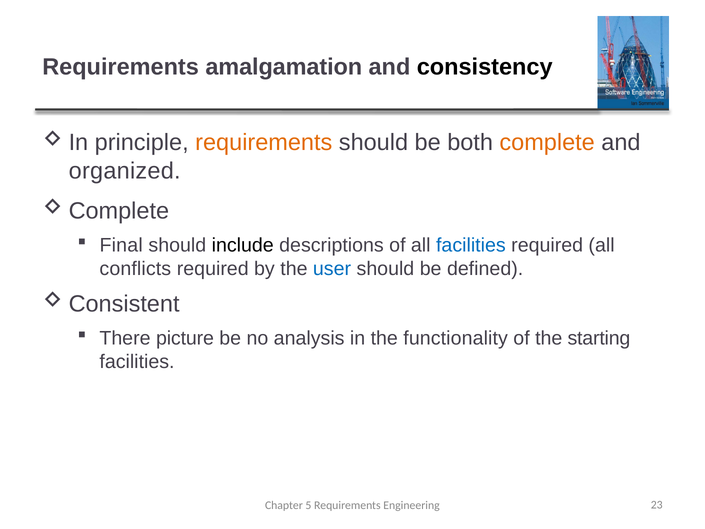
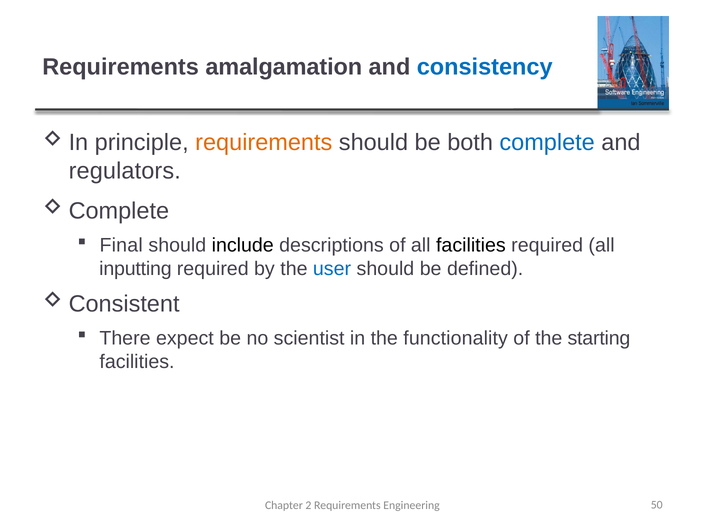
consistency colour: black -> blue (485, 67)
complete colour: orange -> blue (547, 143)
organized: organized -> regulators (125, 171)
facilities colour: blue -> black (471, 245)
conflicts: conflicts -> inputting (135, 269)
picture: picture -> expect (185, 338)
analysis: analysis -> scientist (309, 338)
5: 5 -> 2 (308, 505)
23: 23 -> 50 (657, 505)
